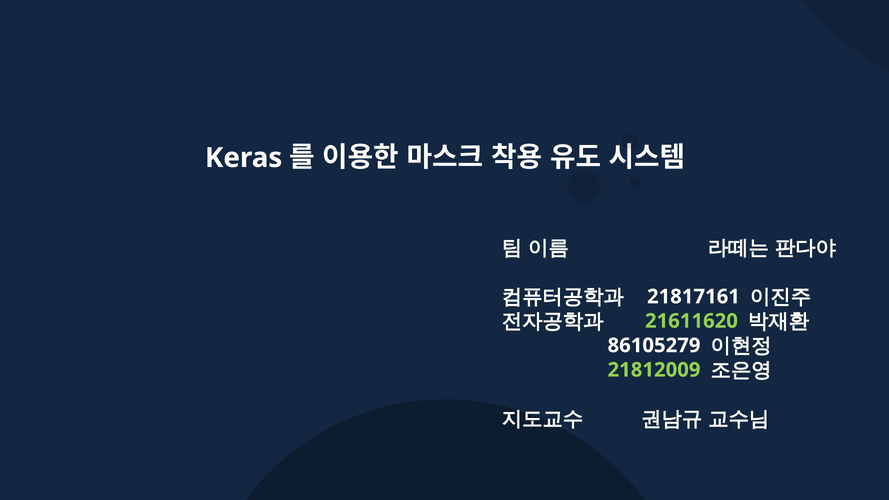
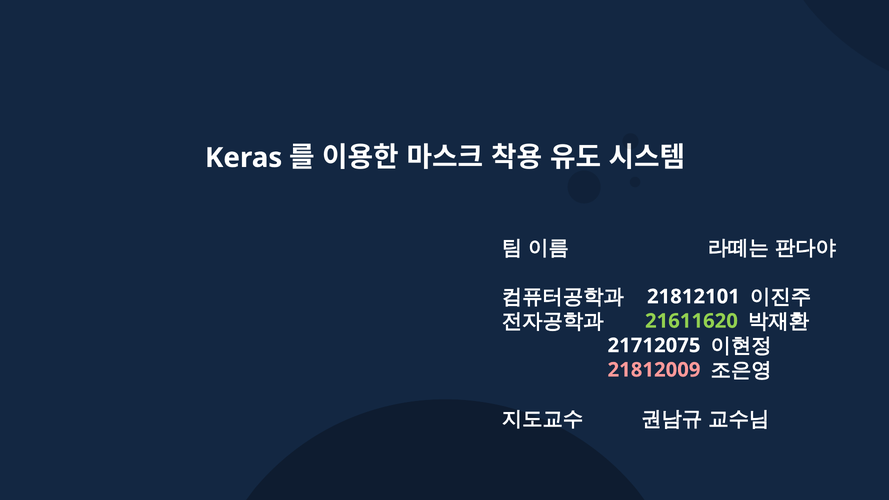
21817161: 21817161 -> 21812101 (693, 297)
86105279: 86105279 -> 21712075 (654, 345)
21812009 colour: light green -> pink (654, 370)
